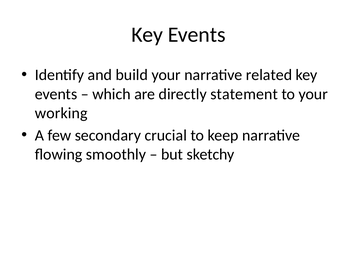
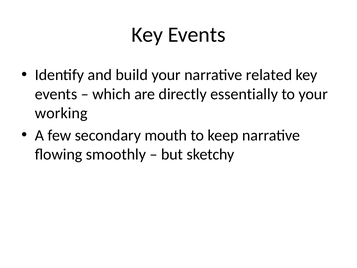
statement: statement -> essentially (244, 94)
crucial: crucial -> mouth (166, 135)
